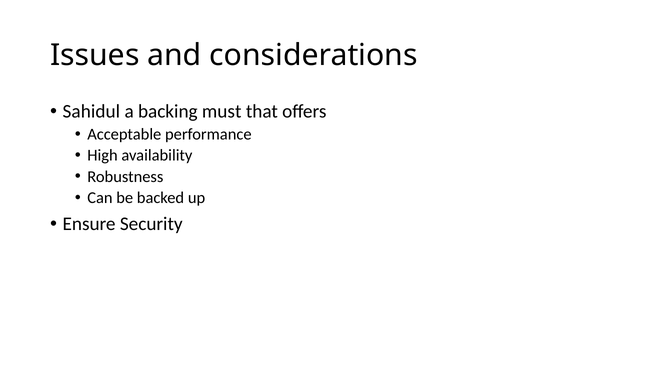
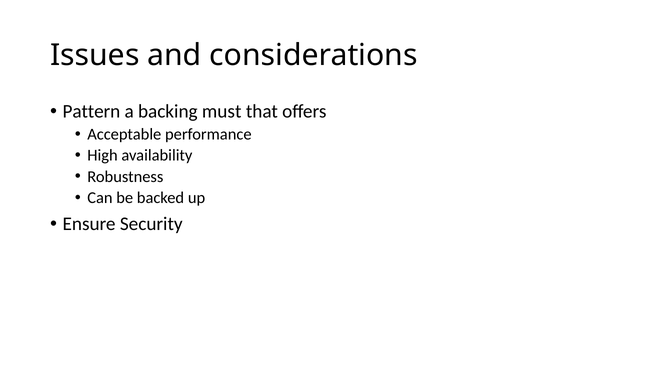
Sahidul: Sahidul -> Pattern (91, 111)
